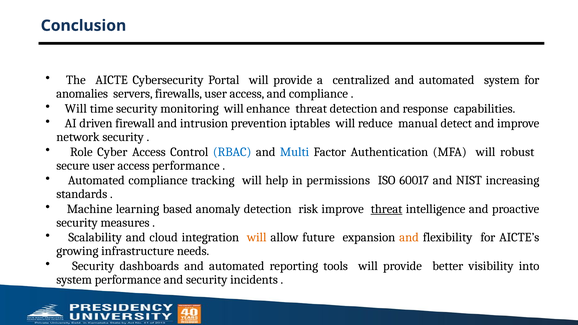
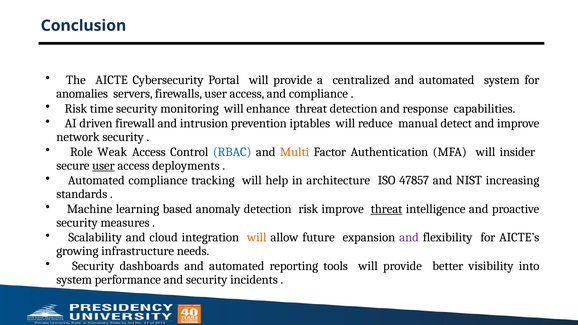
Will: Will -> Risk (76, 109)
Cyber: Cyber -> Weak (112, 152)
Multi colour: blue -> orange (295, 152)
robust: robust -> insider (517, 152)
user underline: none -> present (103, 166)
access performance: performance -> deployments (186, 166)
permissions: permissions -> architecture (338, 180)
60017: 60017 -> 47857 (414, 180)
and colour: orange -> purple (409, 237)
